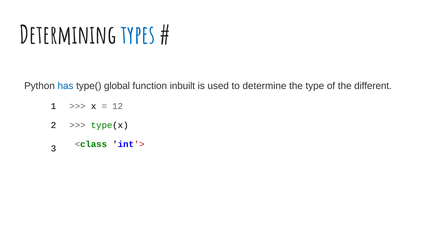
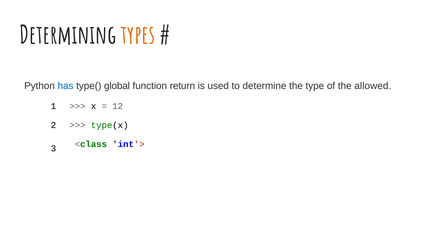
types colour: blue -> orange (138, 36)
inbuilt: inbuilt -> return (182, 86)
different: different -> allowed (373, 86)
